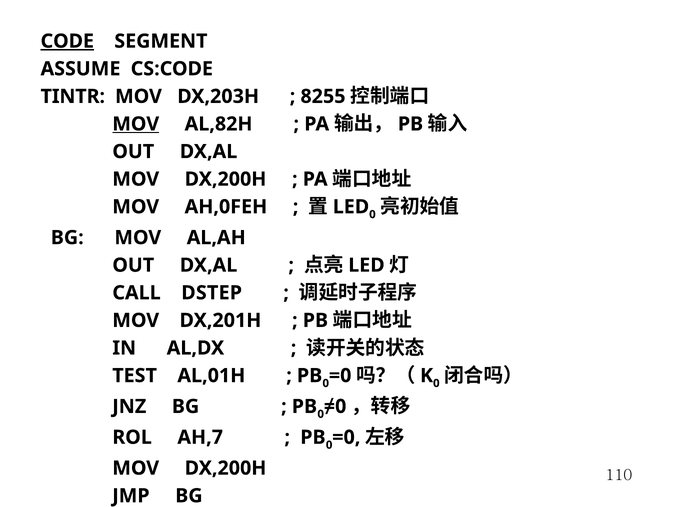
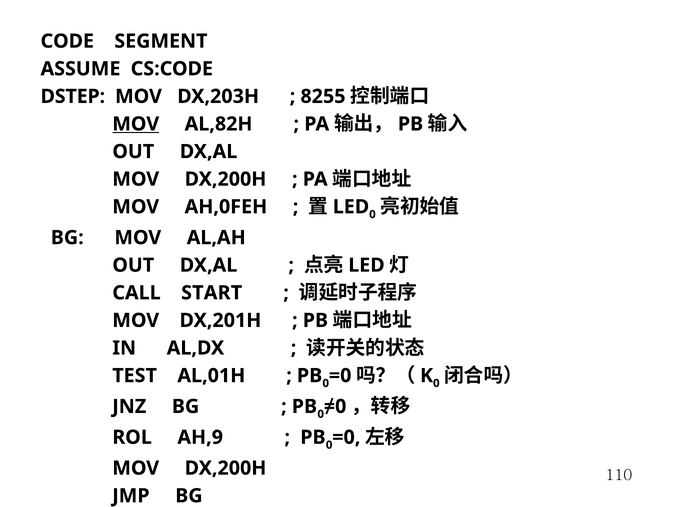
CODE underline: present -> none (67, 41)
TINTR: TINTR -> DSTEP (73, 96)
DSTEP: DSTEP -> START (212, 293)
AH,7: AH,7 -> AH,9 (200, 437)
